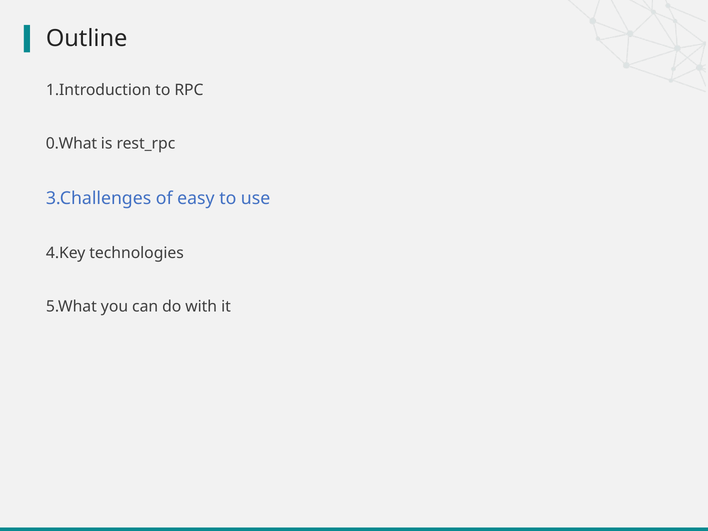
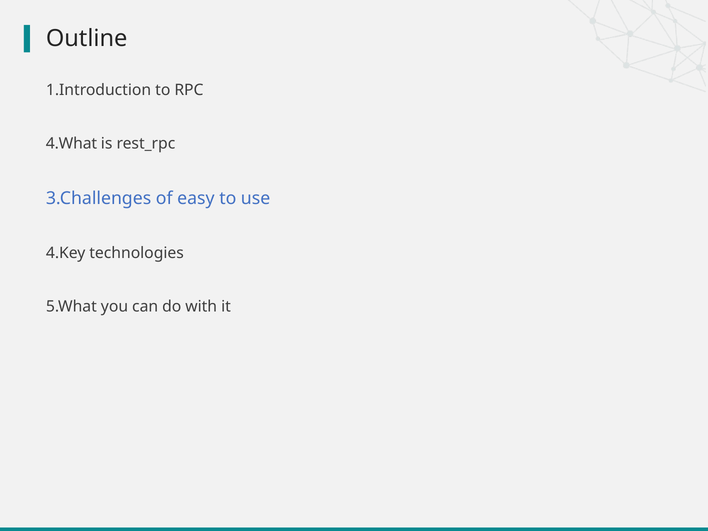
0.What: 0.What -> 4.What (71, 144)
